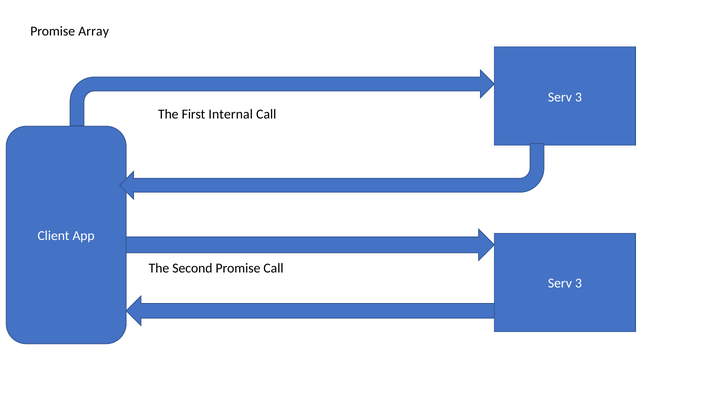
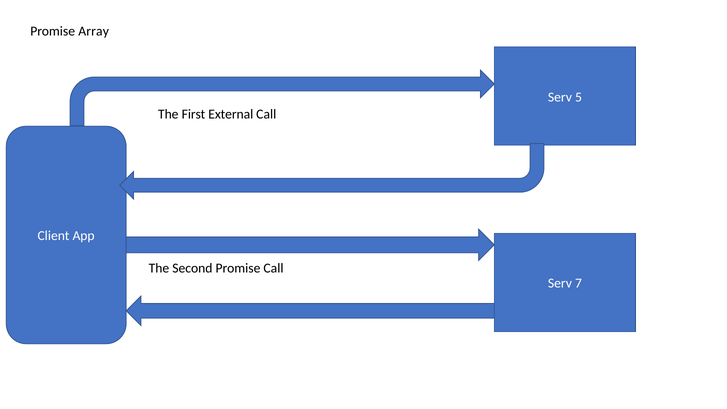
3: 3 -> 5 (578, 97)
Internal: Internal -> External (231, 114)
3: 3 -> 7 (578, 283)
